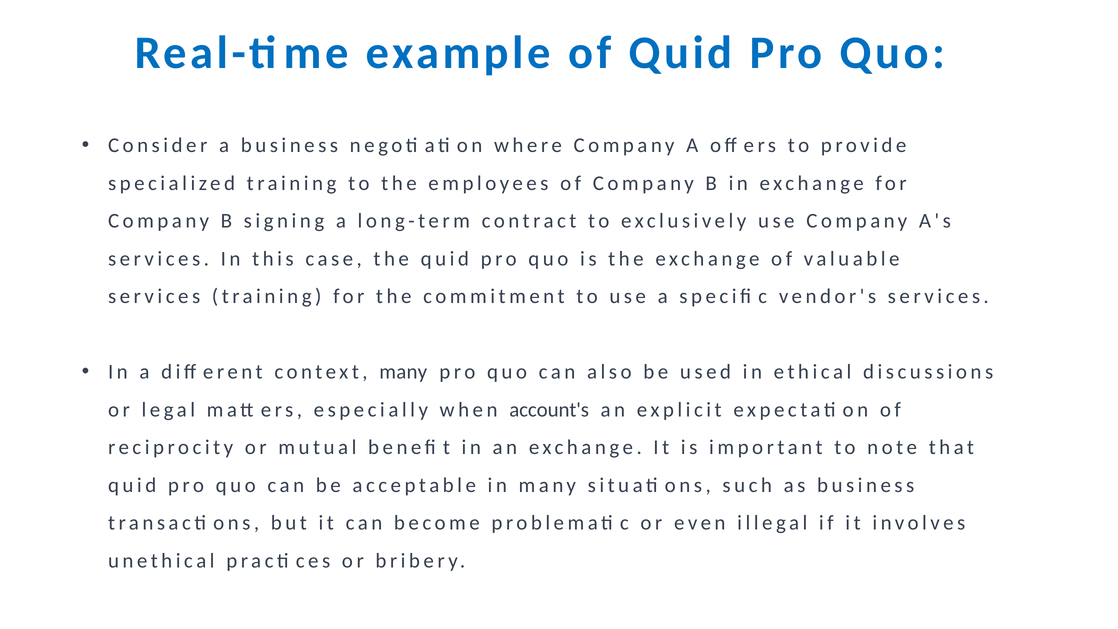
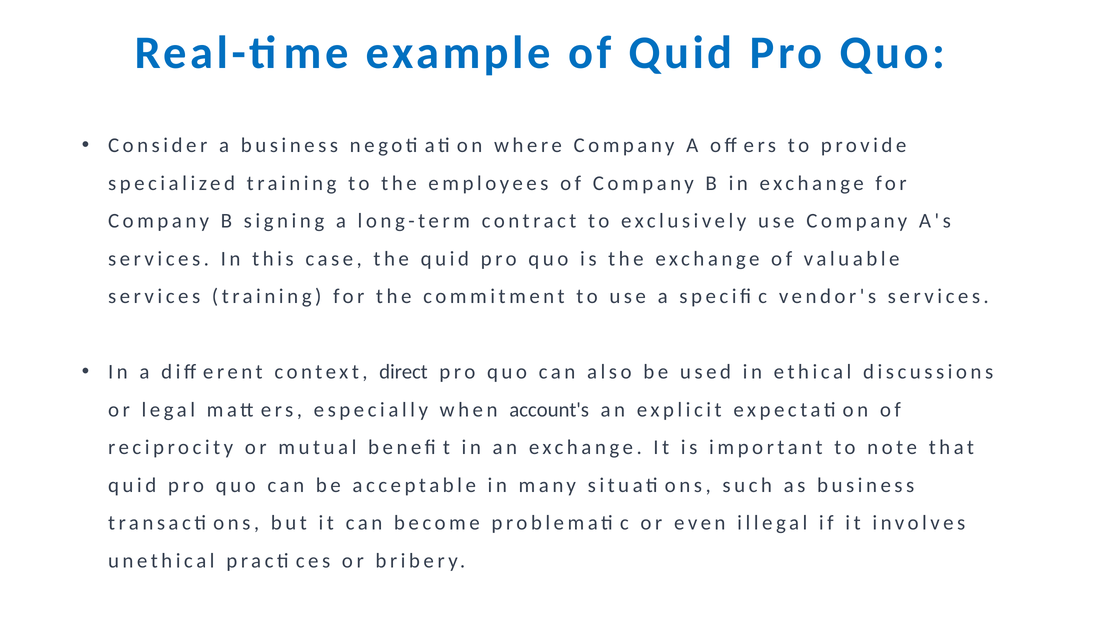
context many: many -> direct (403, 372)
